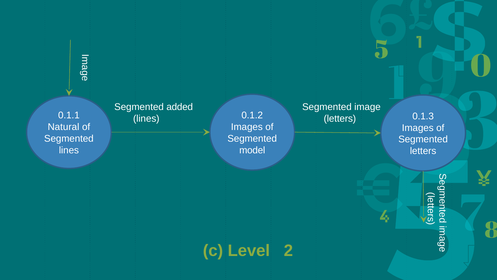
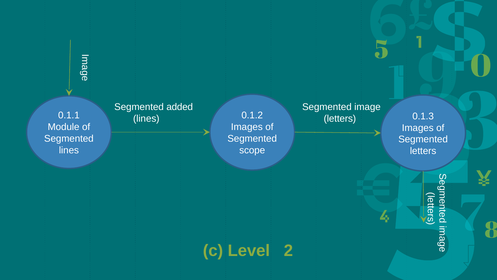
Natural: Natural -> Module (64, 127)
model: model -> scope (252, 150)
